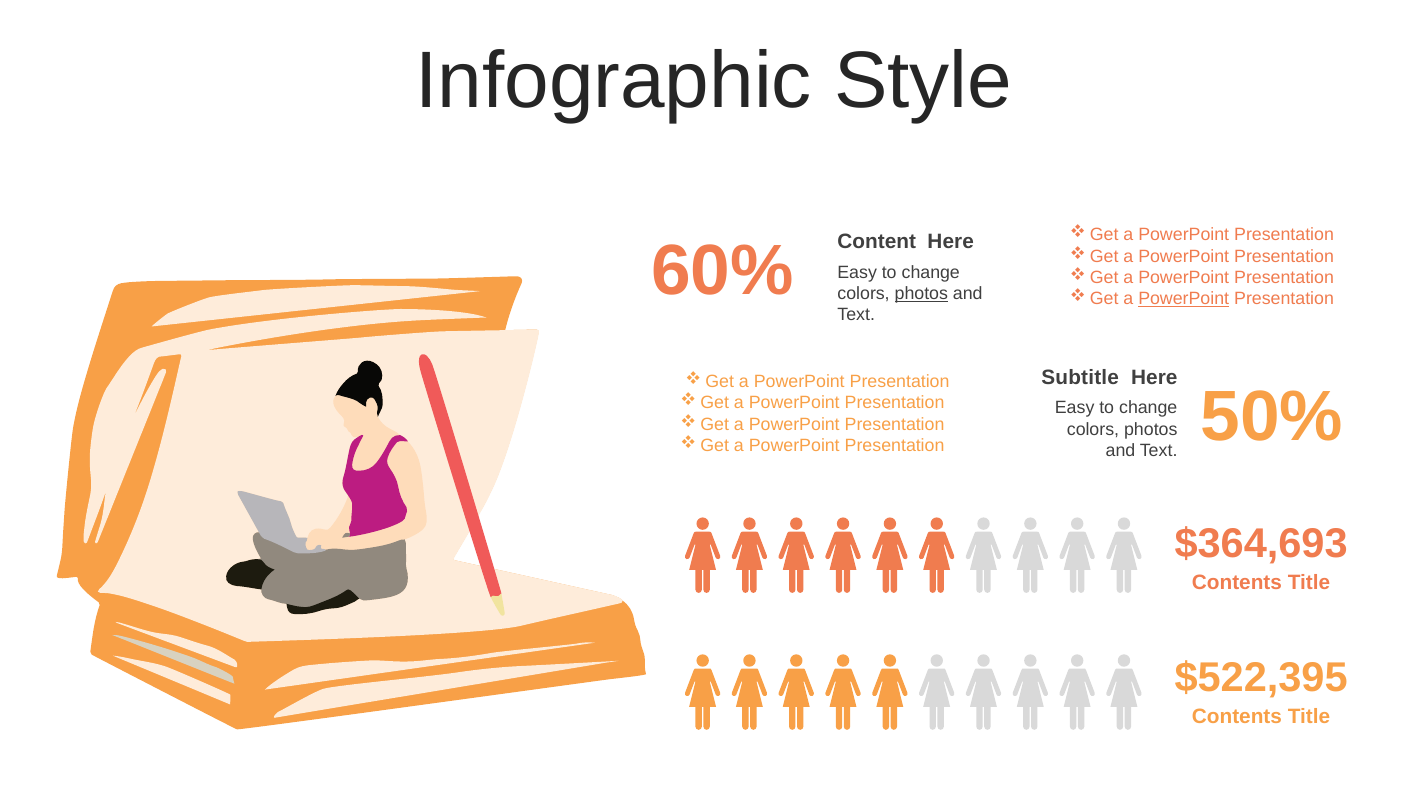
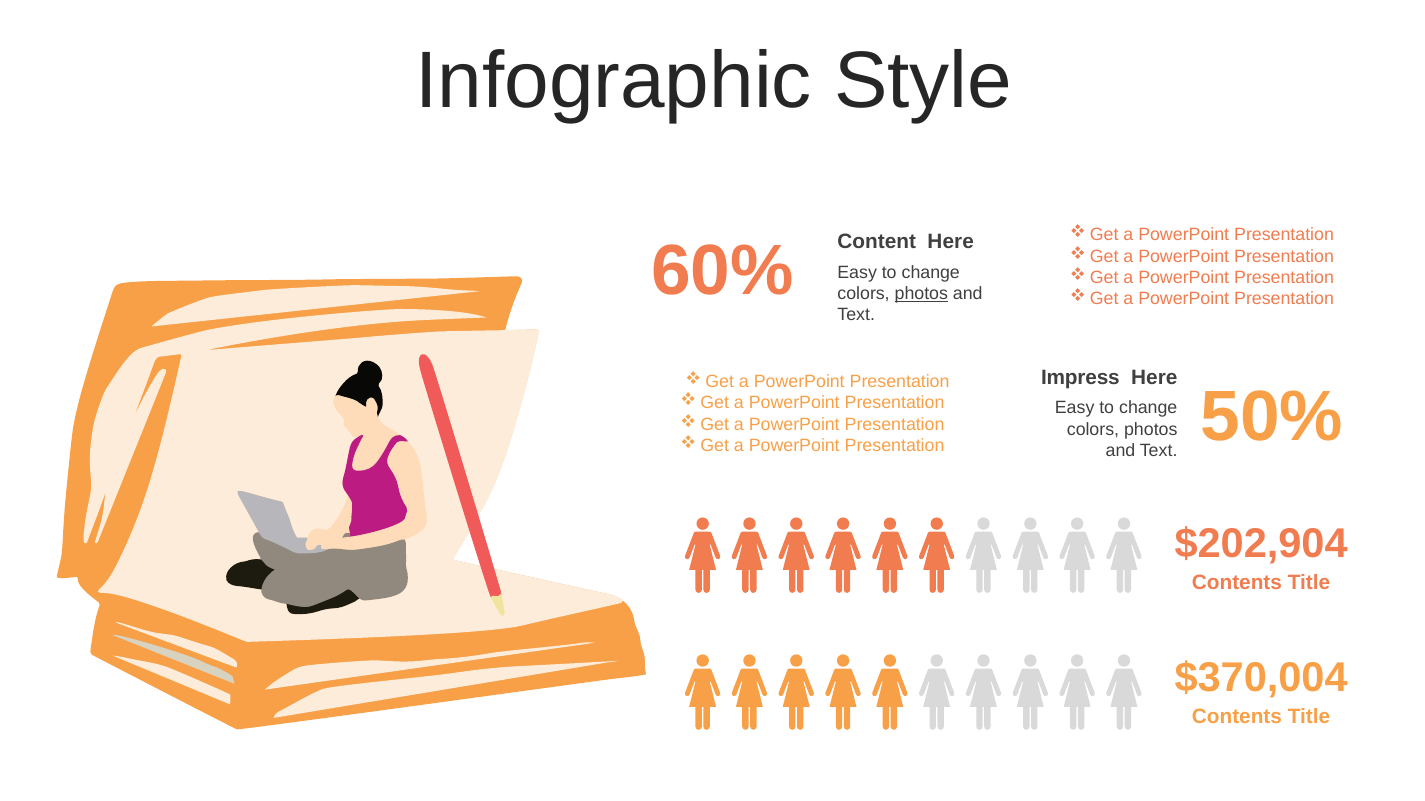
PowerPoint underline: present -> none (1184, 299)
Subtitle: Subtitle -> Impress (1080, 378)
$364,693: $364,693 -> $202,904 (1261, 544)
$522,395: $522,395 -> $370,004 (1261, 678)
